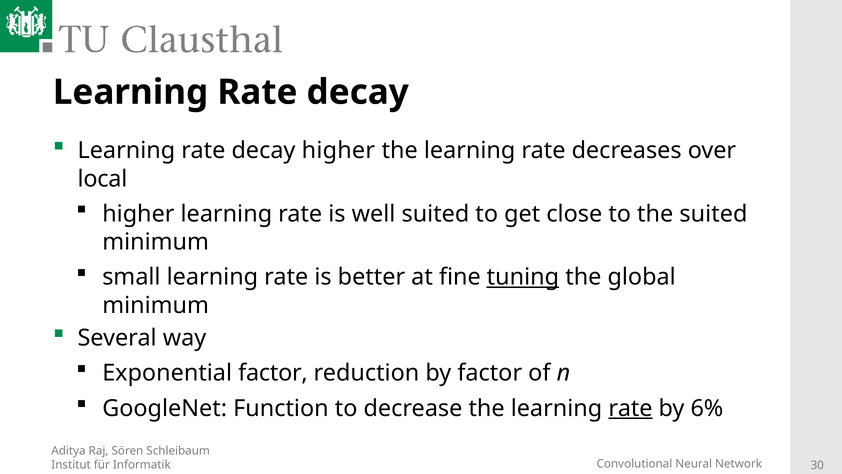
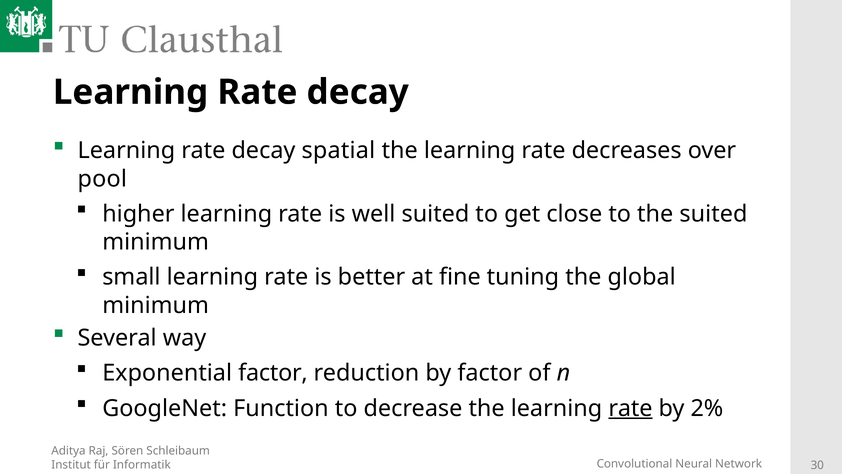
decay higher: higher -> spatial (338, 151)
local: local -> pool (102, 179)
tuning underline: present -> none (523, 277)
6%: 6% -> 2% (707, 408)
